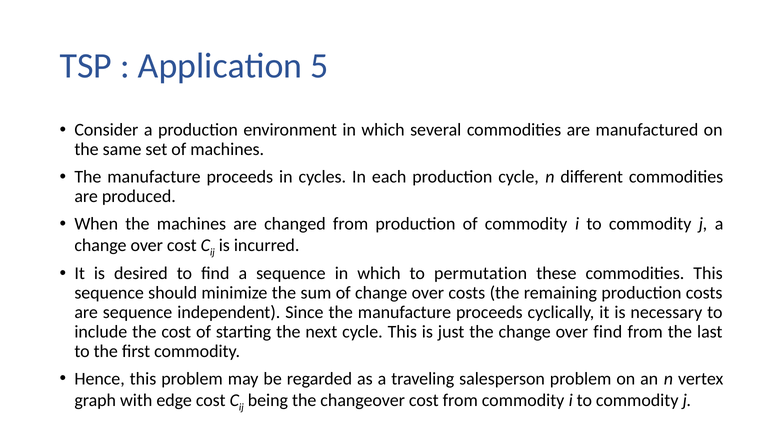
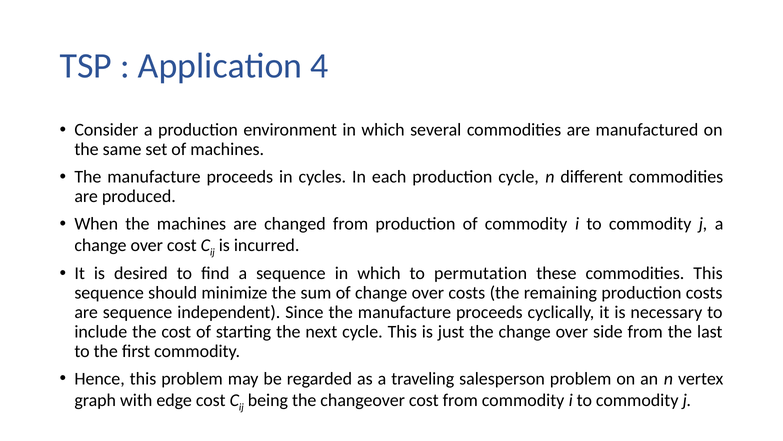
5: 5 -> 4 (319, 66)
over find: find -> side (608, 331)
